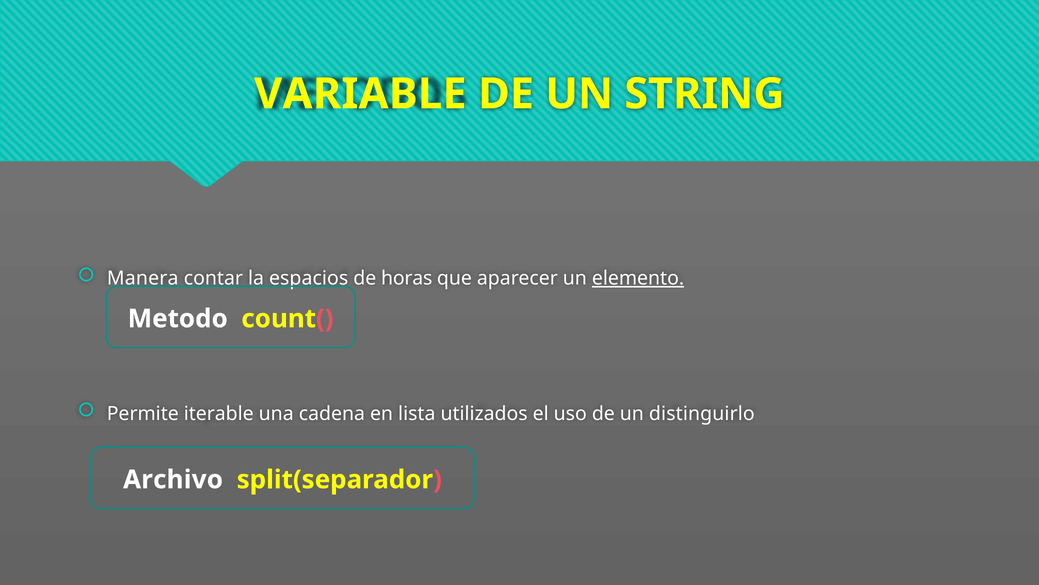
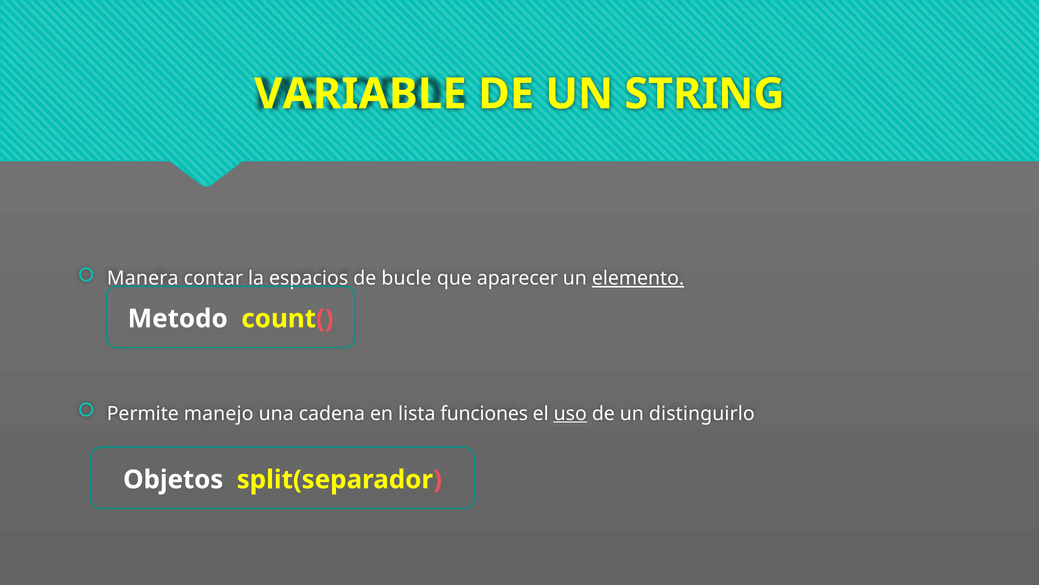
horas: horas -> bucle (407, 278)
iterable: iterable -> manejo (219, 413)
utilizados: utilizados -> funciones (484, 413)
uso underline: none -> present (570, 413)
Archivo: Archivo -> Objetos (173, 479)
